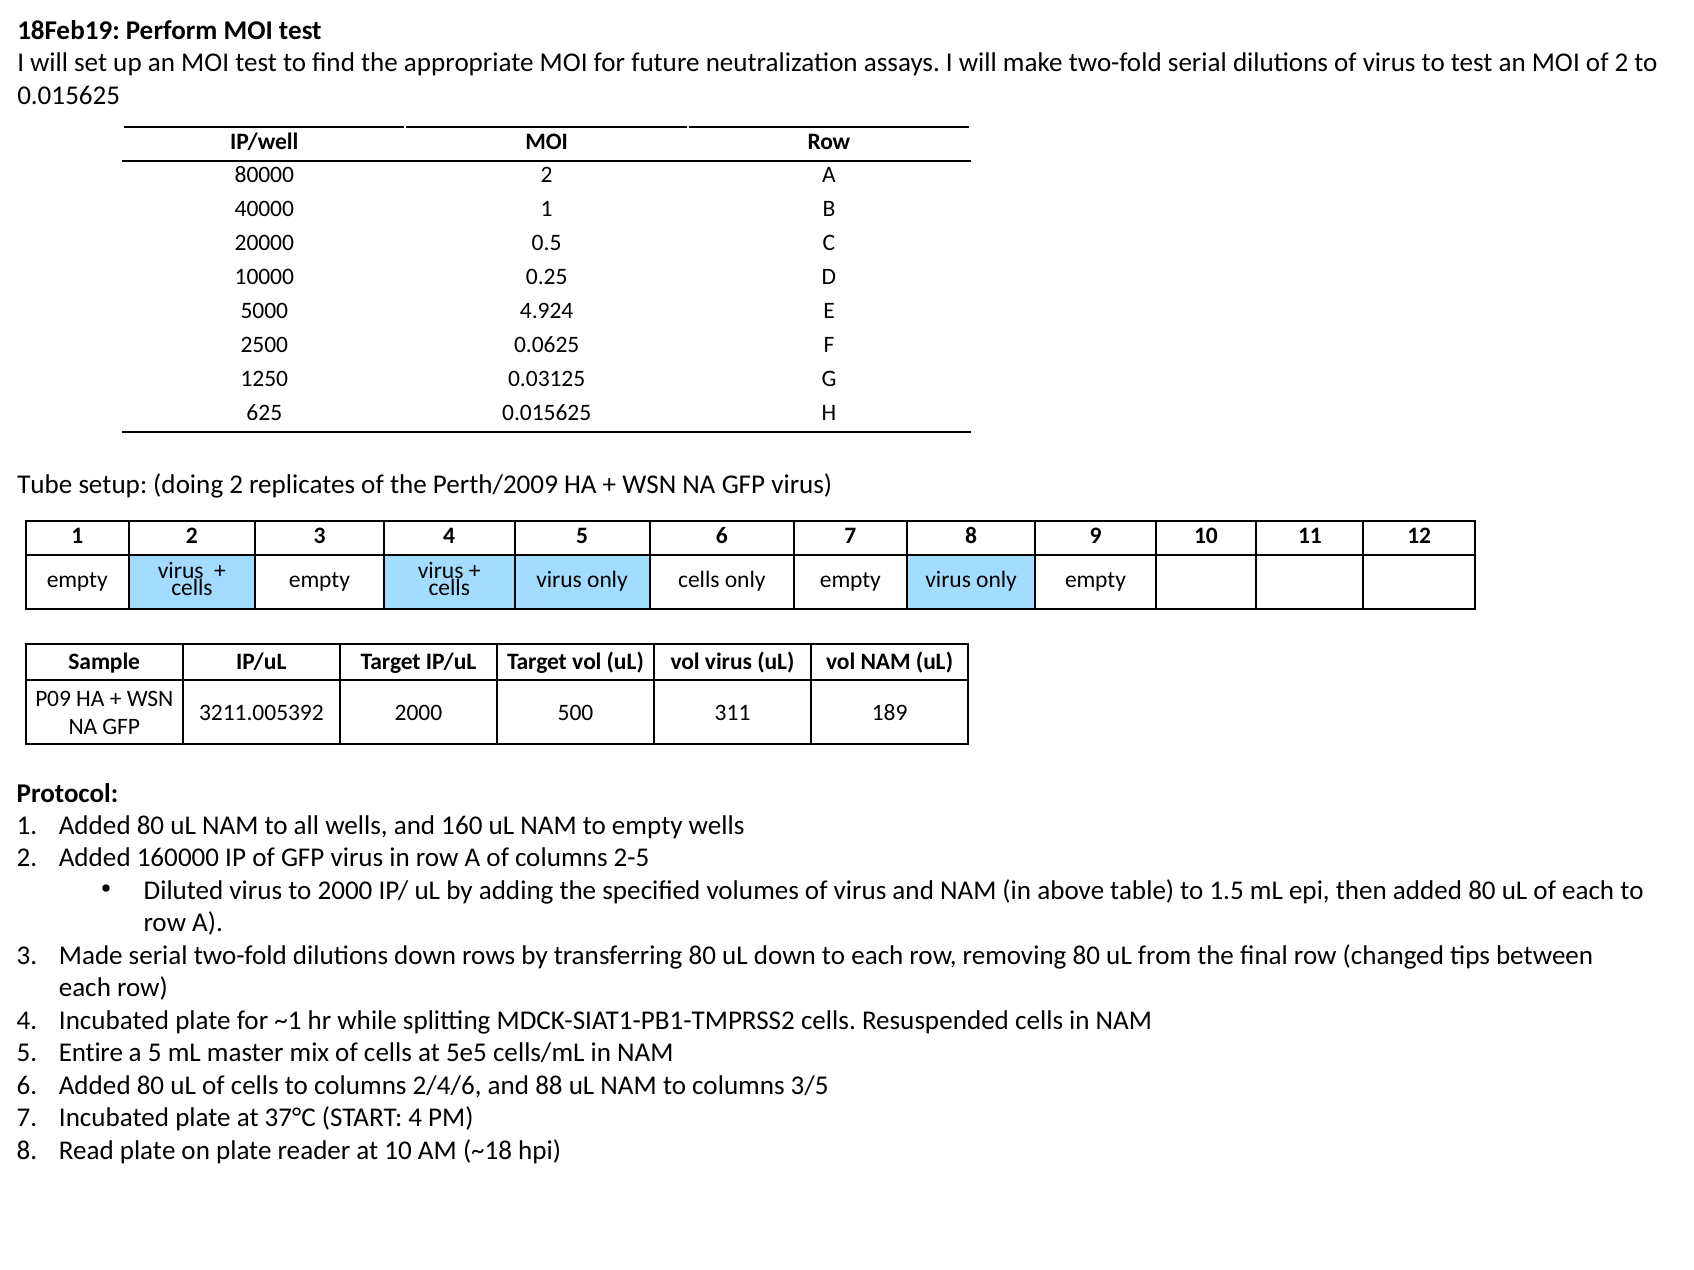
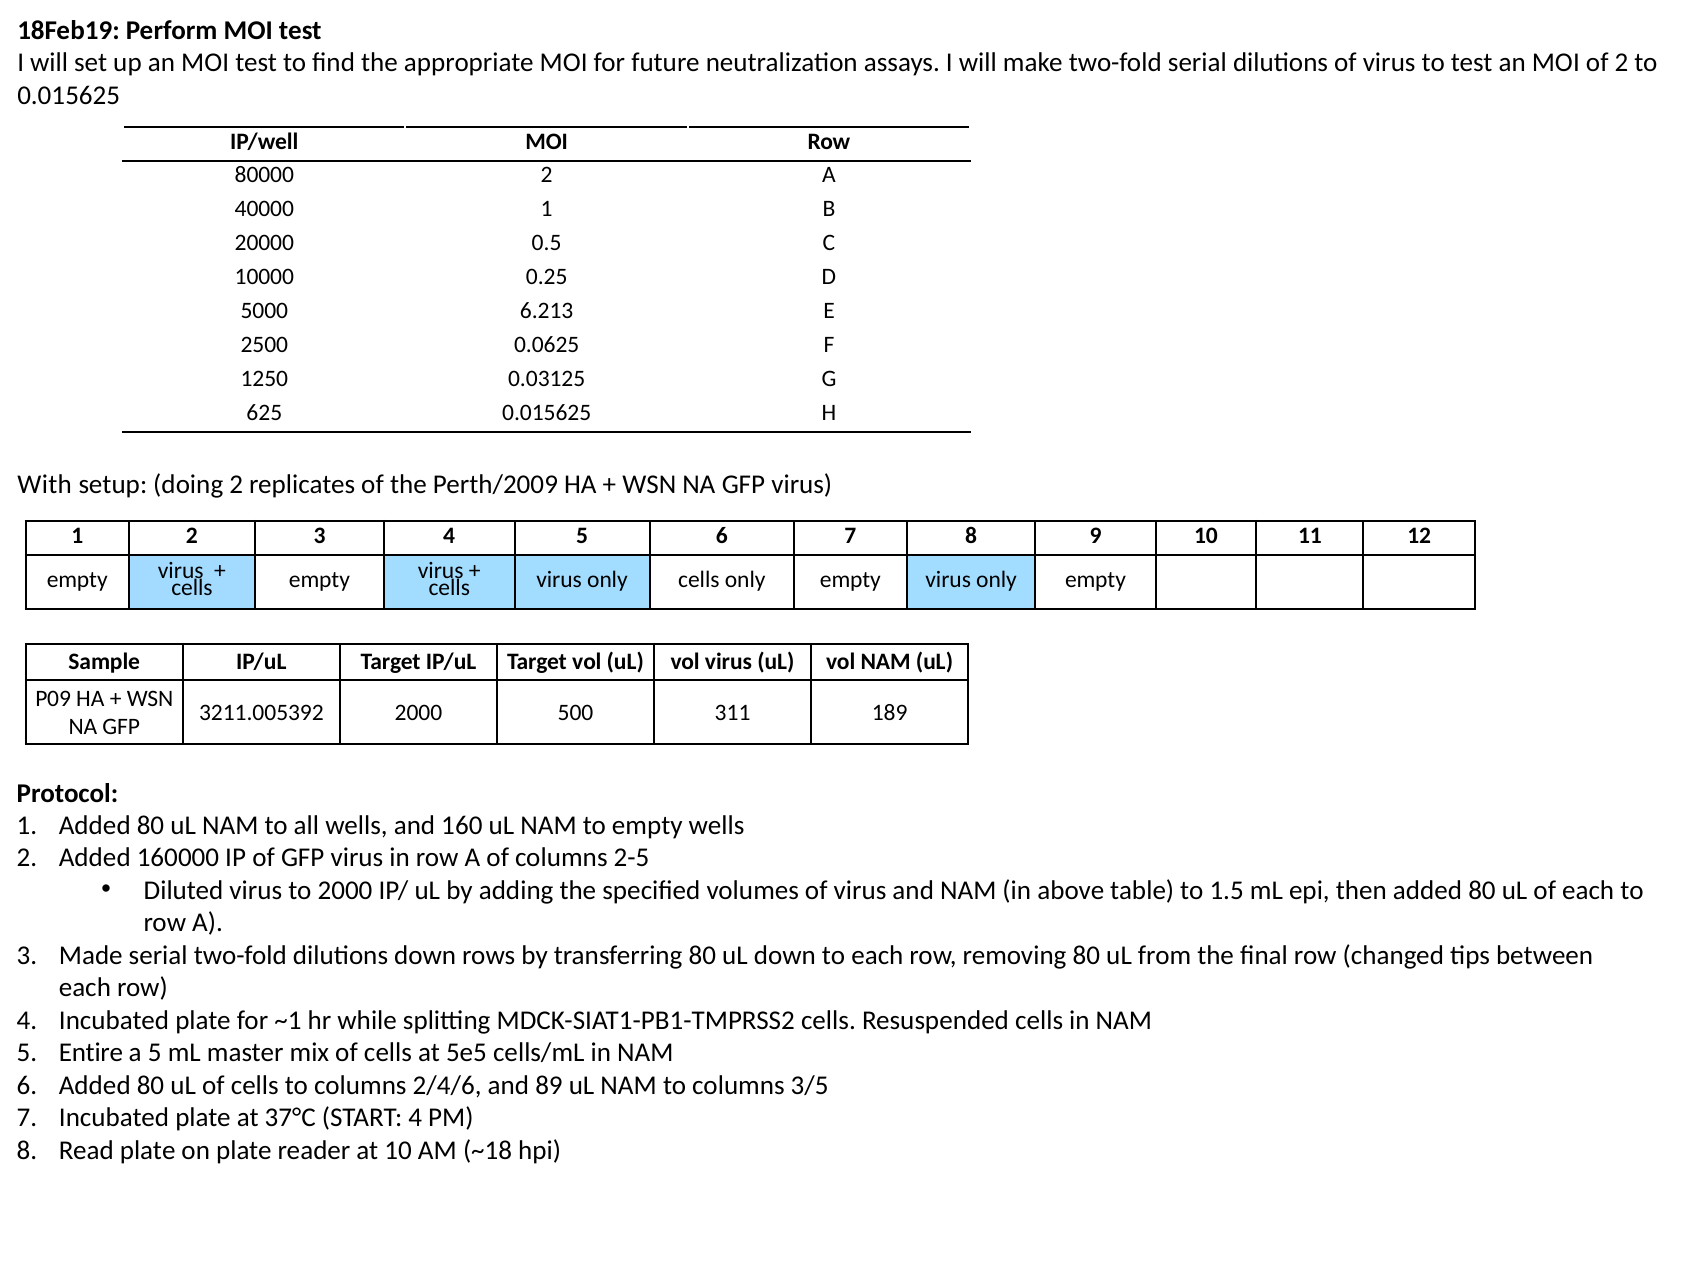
4.924: 4.924 -> 6.213 (547, 311)
Tube: Tube -> With (45, 485)
88: 88 -> 89 (549, 1086)
